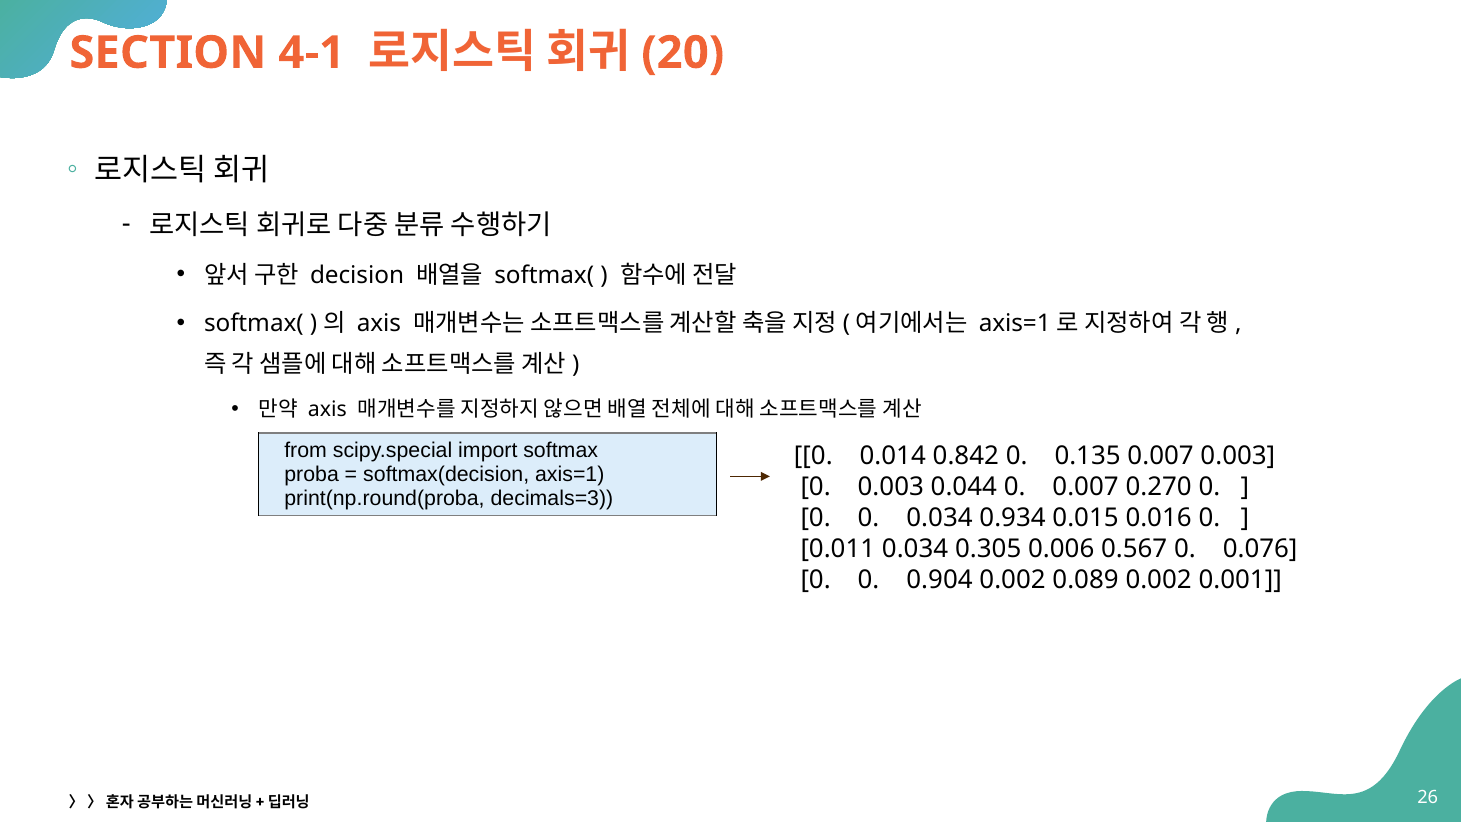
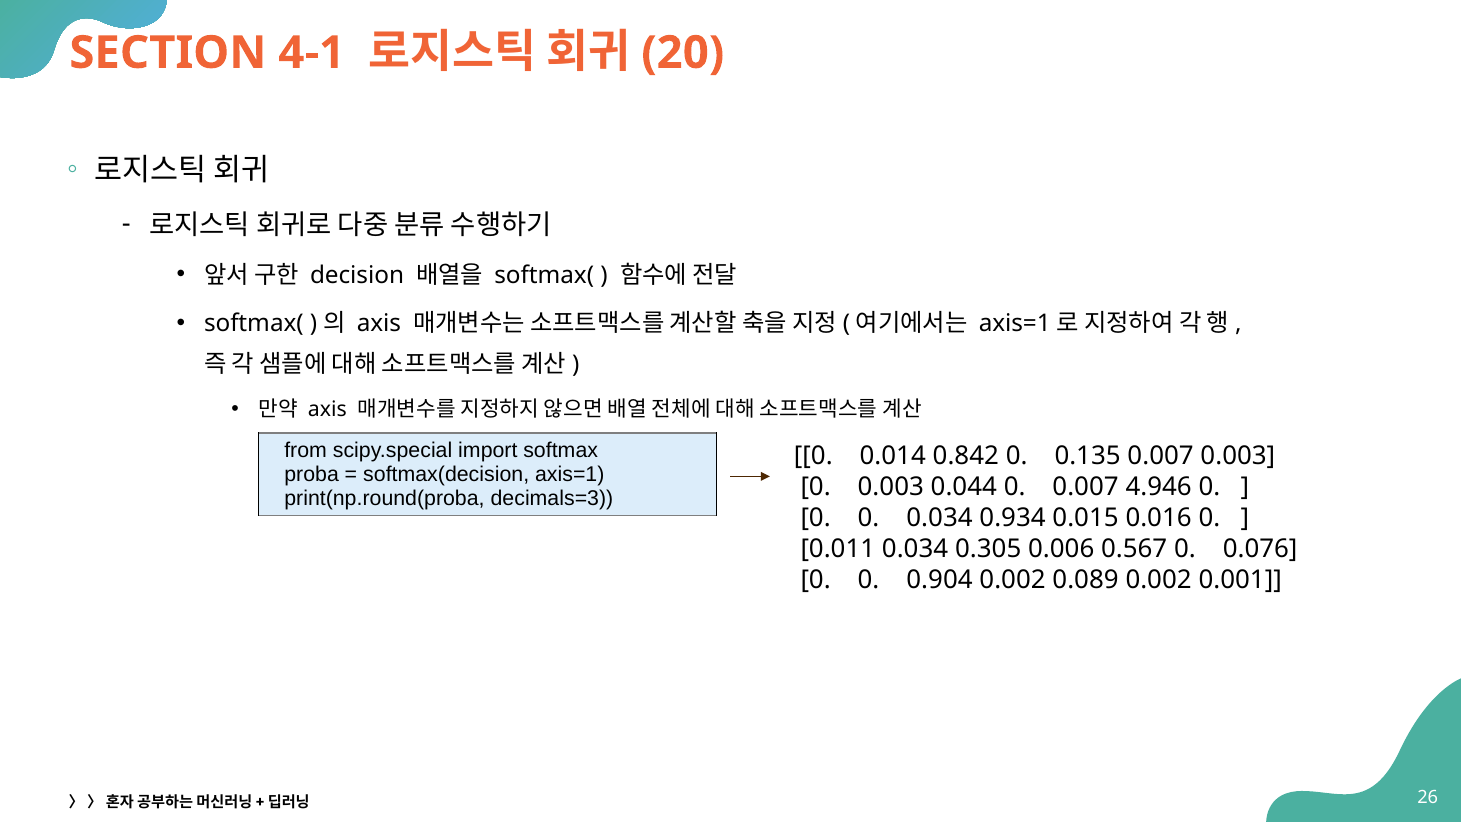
0.270: 0.270 -> 4.946 (1159, 487)
